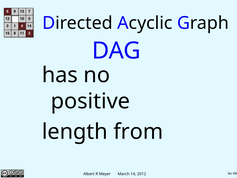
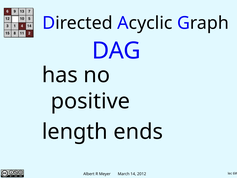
from: from -> ends (138, 131)
